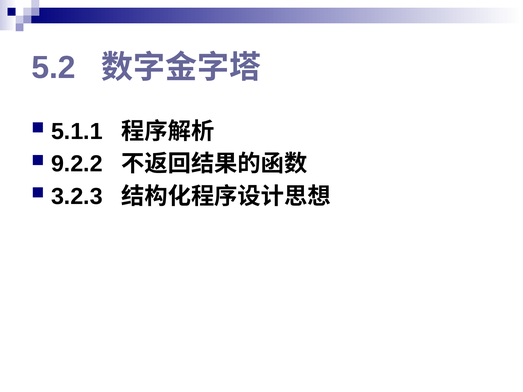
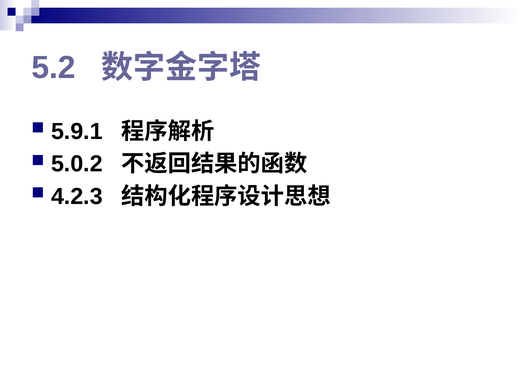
5.1.1: 5.1.1 -> 5.9.1 (77, 132)
9.2.2: 9.2.2 -> 5.0.2 (77, 164)
3.2.3: 3.2.3 -> 4.2.3 (77, 197)
